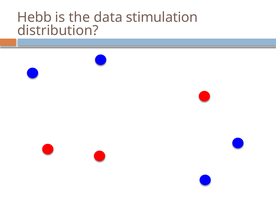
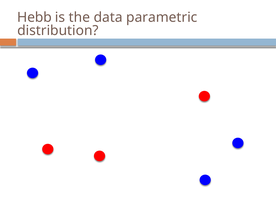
stimulation: stimulation -> parametric (162, 17)
